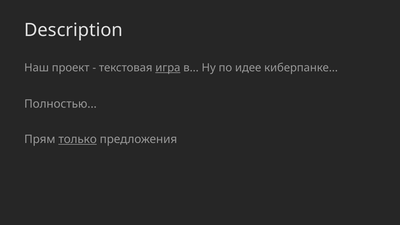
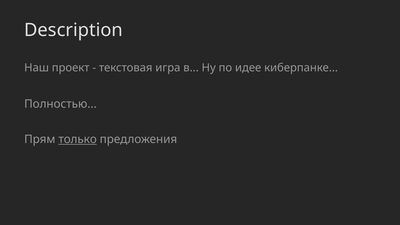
игра underline: present -> none (168, 68)
